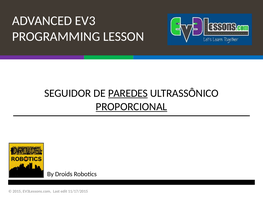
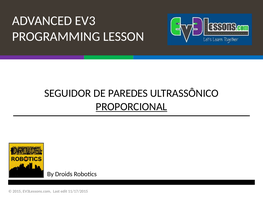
PAREDES underline: present -> none (128, 93)
